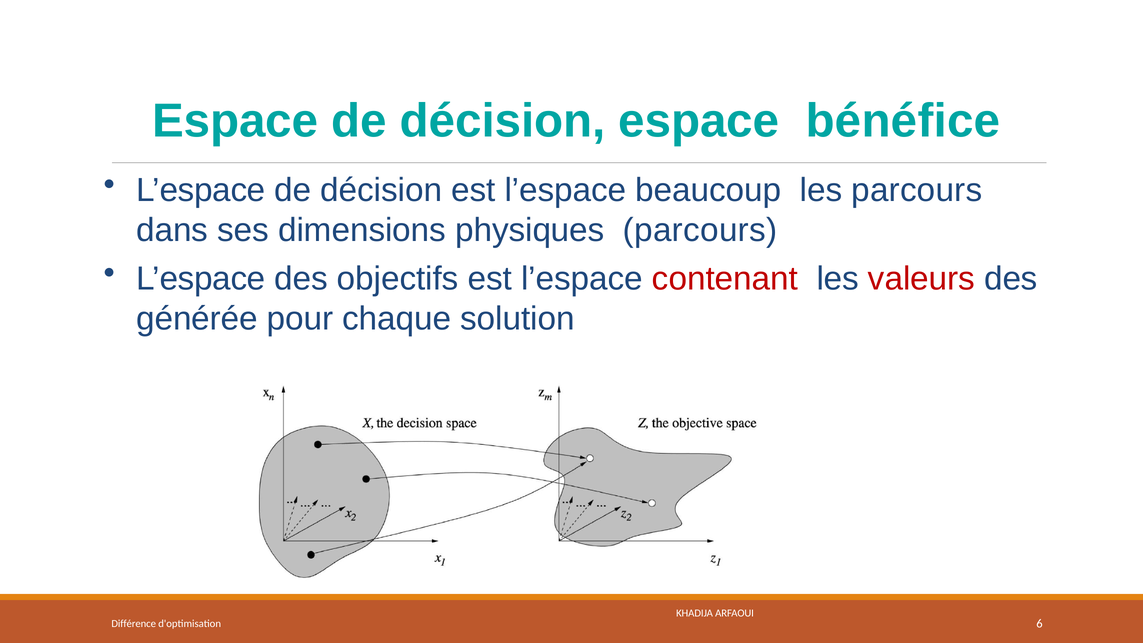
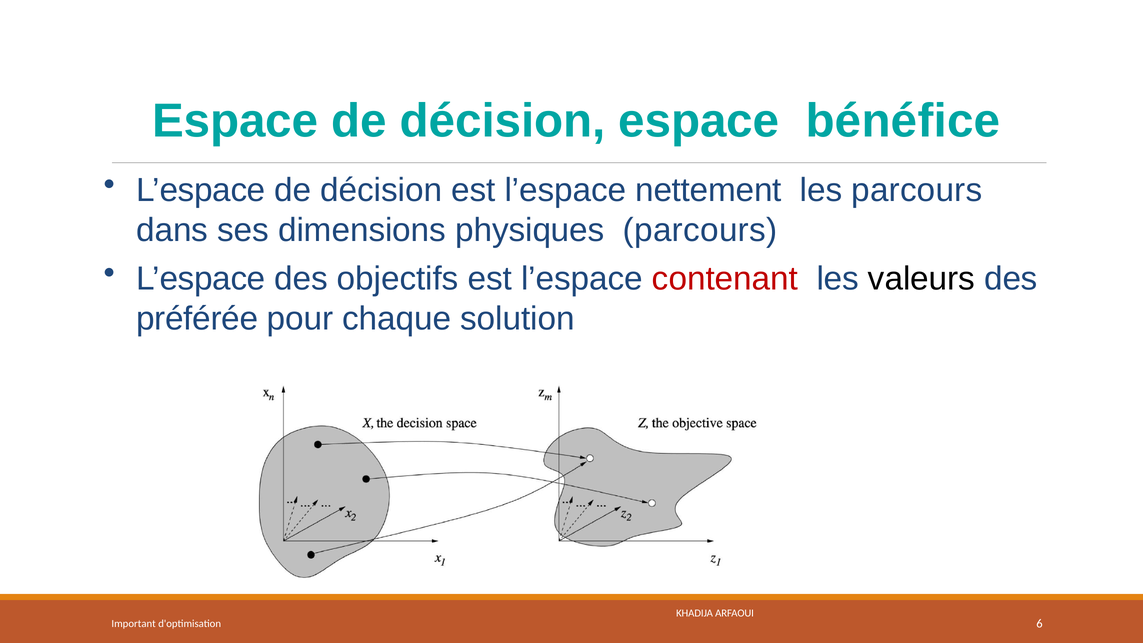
beaucoup: beaucoup -> nettement (708, 190)
valeurs colour: red -> black (922, 279)
générée: générée -> préférée (197, 319)
Différence: Différence -> Important (134, 623)
